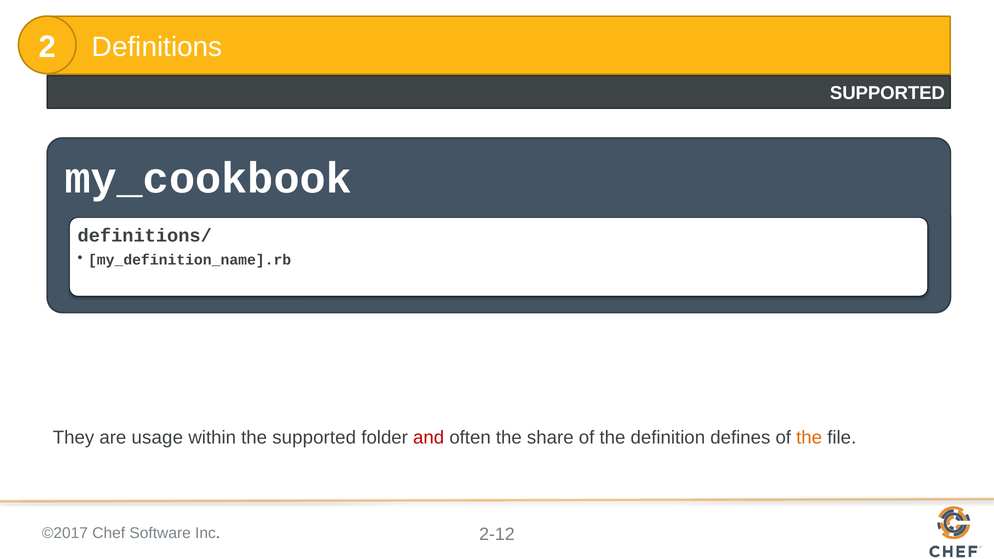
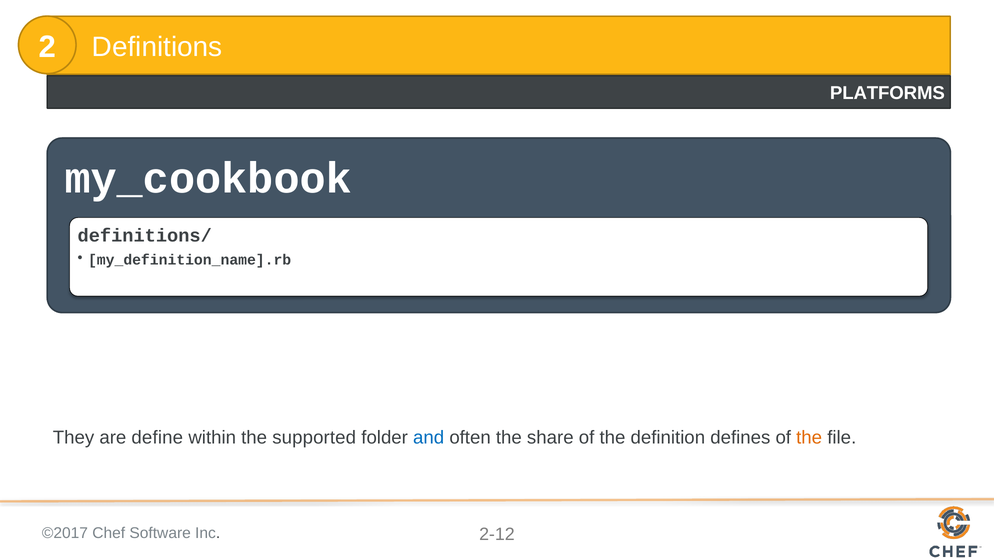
SUPPORTED: SUPPORTED -> PLATFORMS (887, 93)
usage: usage -> define (157, 438)
and colour: red -> blue (429, 438)
